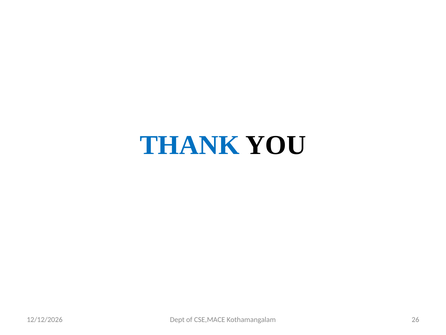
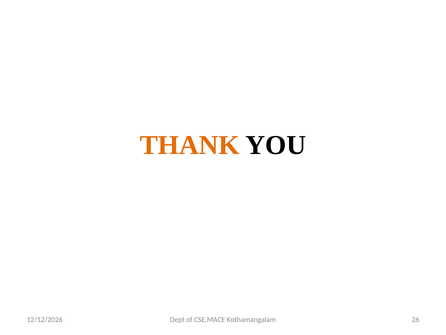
THANK colour: blue -> orange (190, 145)
